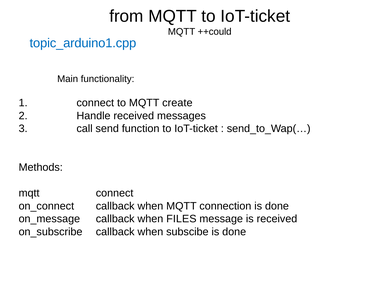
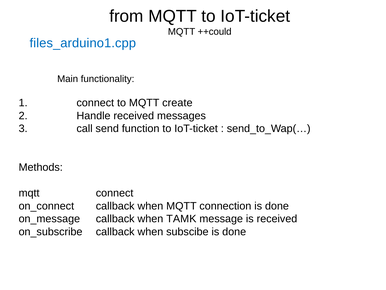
topic_arduino1.cpp: topic_arduino1.cpp -> files_arduino1.cpp (83, 43)
FILES: FILES -> TAMK (181, 219)
